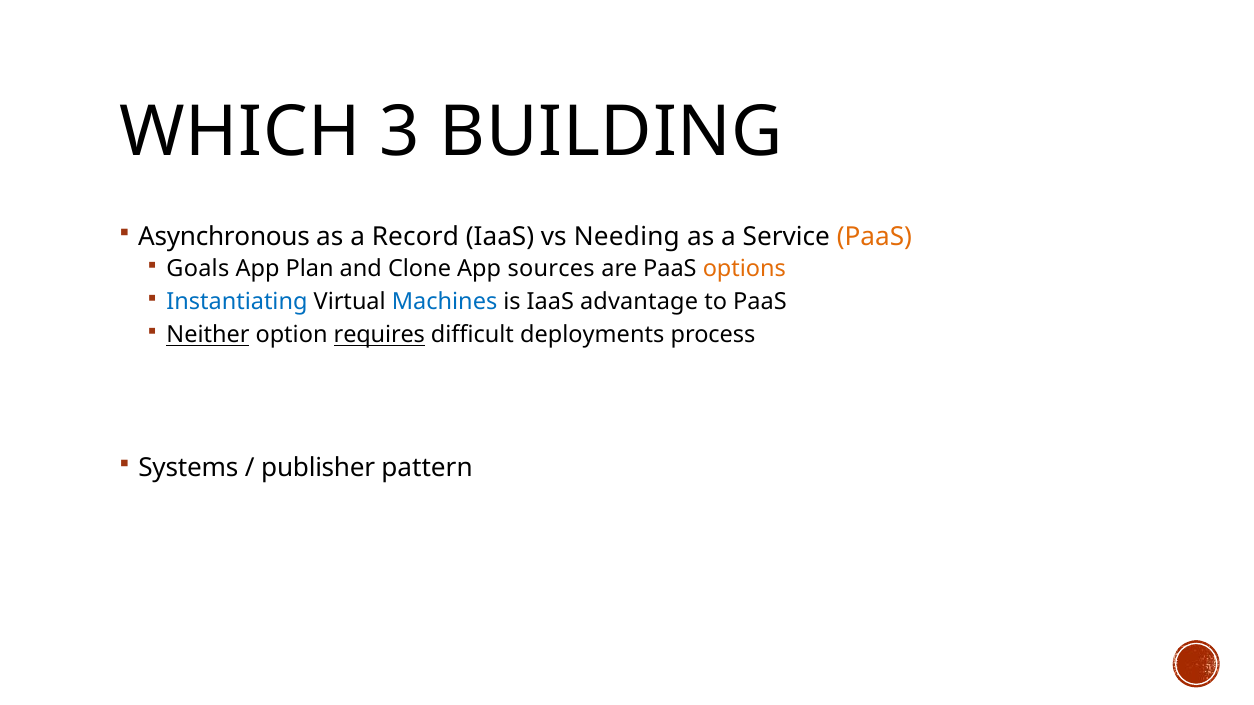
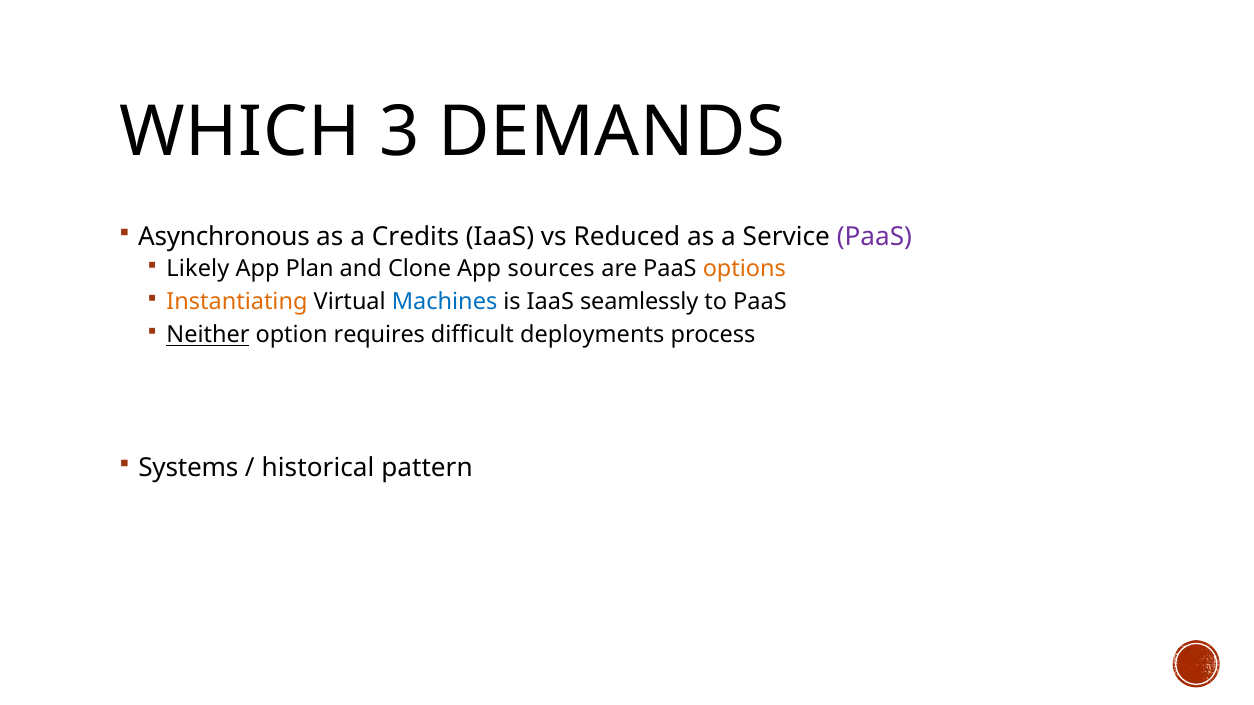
BUILDING: BUILDING -> DEMANDS (612, 132)
Record: Record -> Credits (415, 237)
Needing: Needing -> Reduced (627, 237)
PaaS colour: orange -> purple (874, 237)
Goals: Goals -> Likely (198, 269)
Instantiating colour: blue -> orange (237, 302)
advantage: advantage -> seamlessly (639, 302)
requires underline: present -> none (379, 335)
publisher: publisher -> historical (318, 468)
